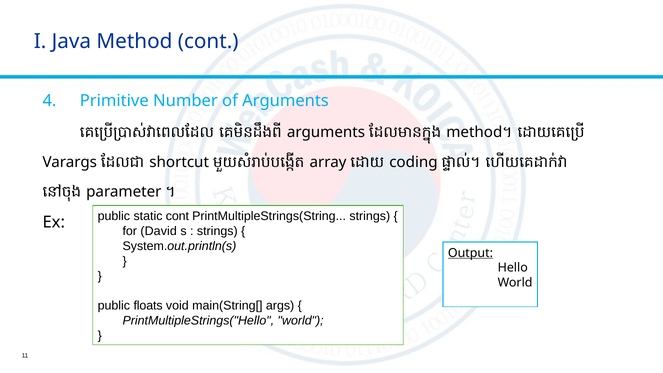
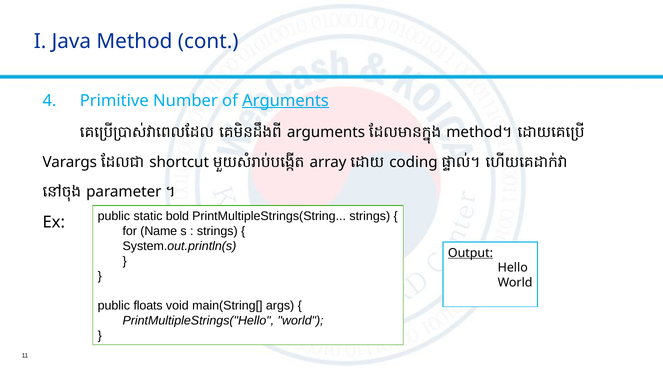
Arguments underline: none -> present (285, 101)
static cont: cont -> bold (177, 216)
David: David -> Name (159, 231)
